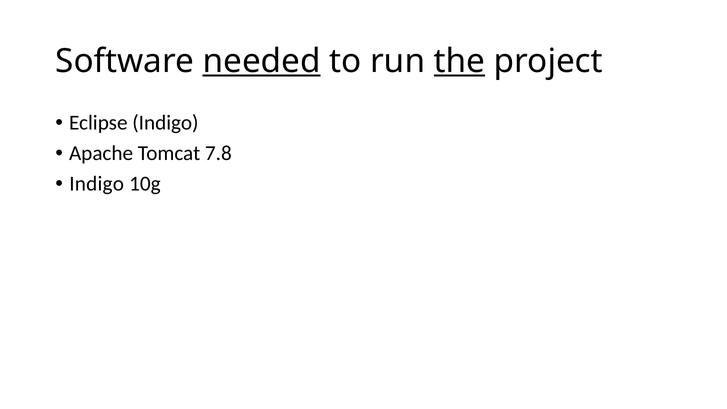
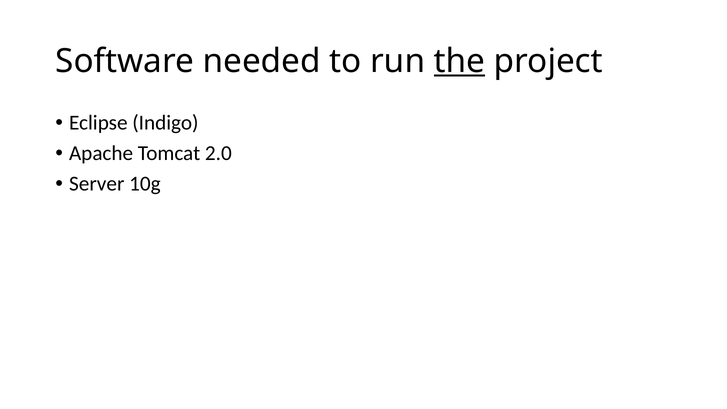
needed underline: present -> none (262, 61)
7.8: 7.8 -> 2.0 (218, 153)
Indigo: Indigo -> Server (97, 184)
